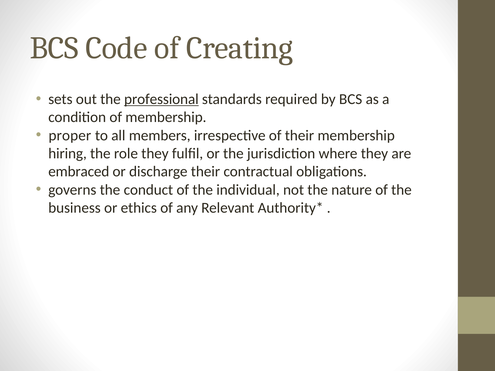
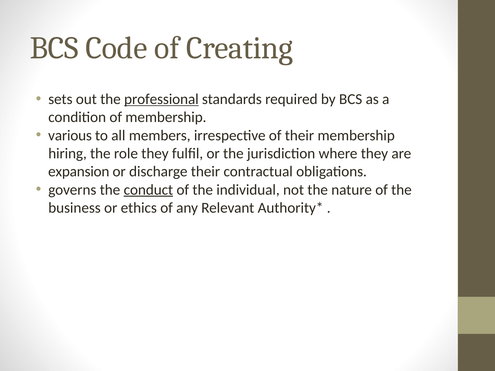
proper: proper -> various (70, 135)
embraced: embraced -> expansion (79, 172)
conduct underline: none -> present (148, 190)
